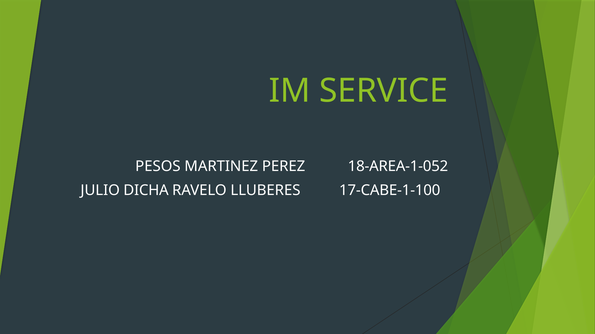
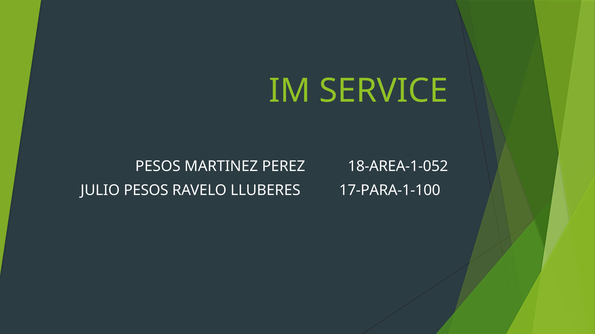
JULIO DICHA: DICHA -> PESOS (146, 191)
17-CABE-1-100: 17-CABE-1-100 -> 17-PARA-1-100 (390, 191)
